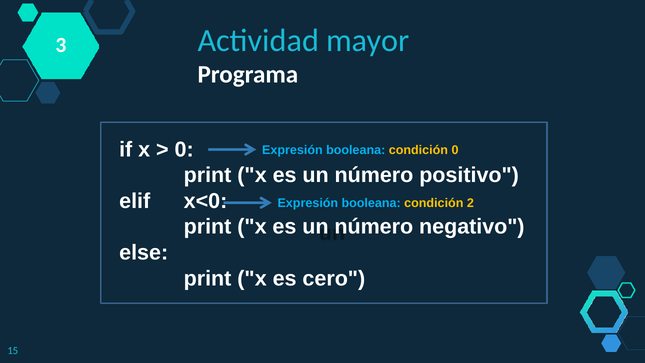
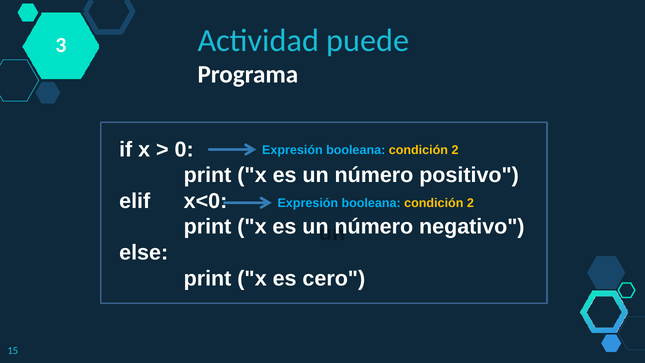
mayor: mayor -> puede (368, 40)
0: 0 -> 2 (455, 150)
